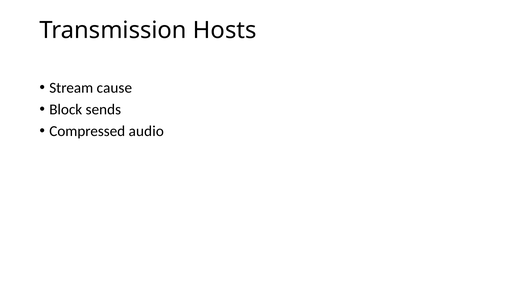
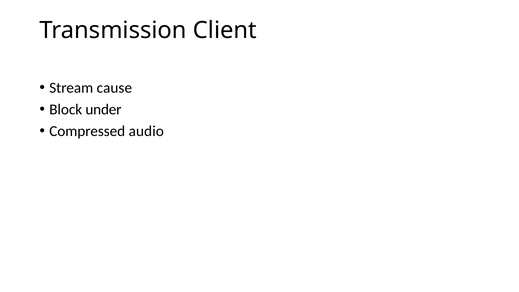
Hosts: Hosts -> Client (225, 30)
sends: sends -> under (103, 109)
